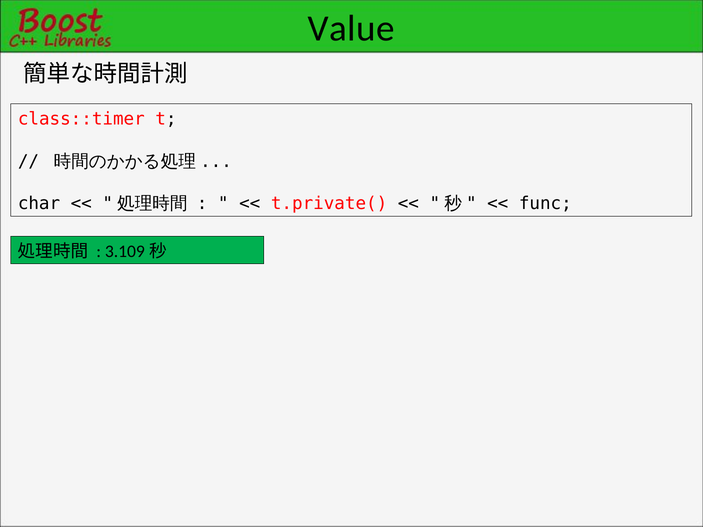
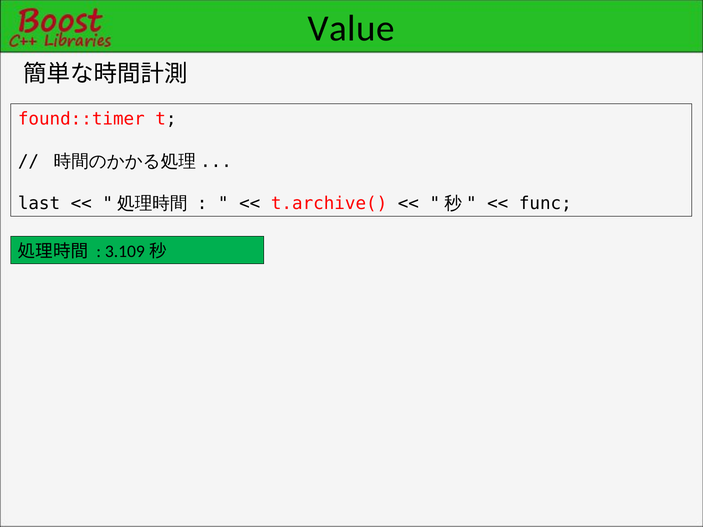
class::timer: class::timer -> found::timer (81, 119)
char: char -> last (39, 204)
t.private(: t.private( -> t.archive( (329, 204)
